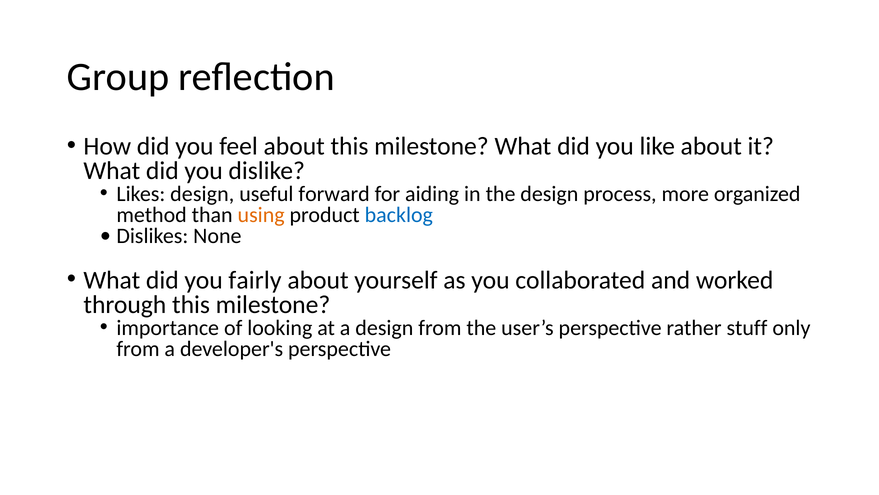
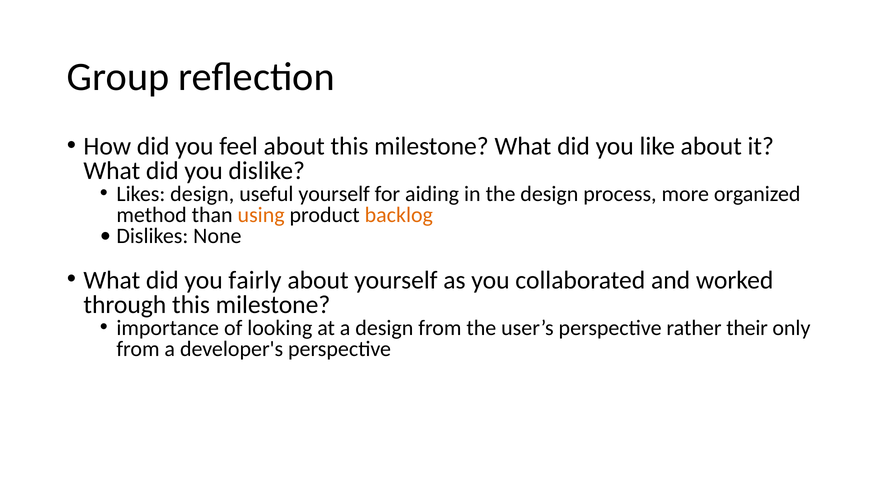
useful forward: forward -> yourself (334, 194)
backlog colour: blue -> orange (399, 215)
stuff: stuff -> their (747, 327)
